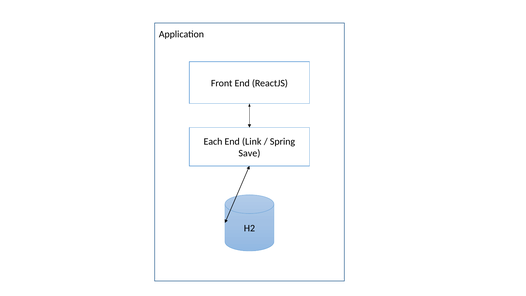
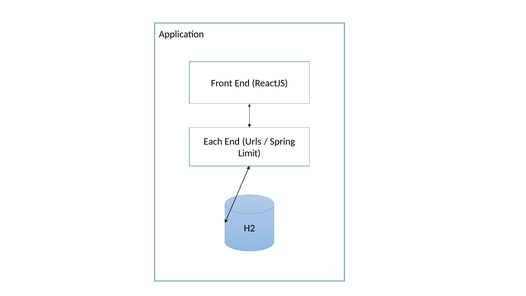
Link: Link -> Urls (252, 141)
Save: Save -> Limit (249, 153)
